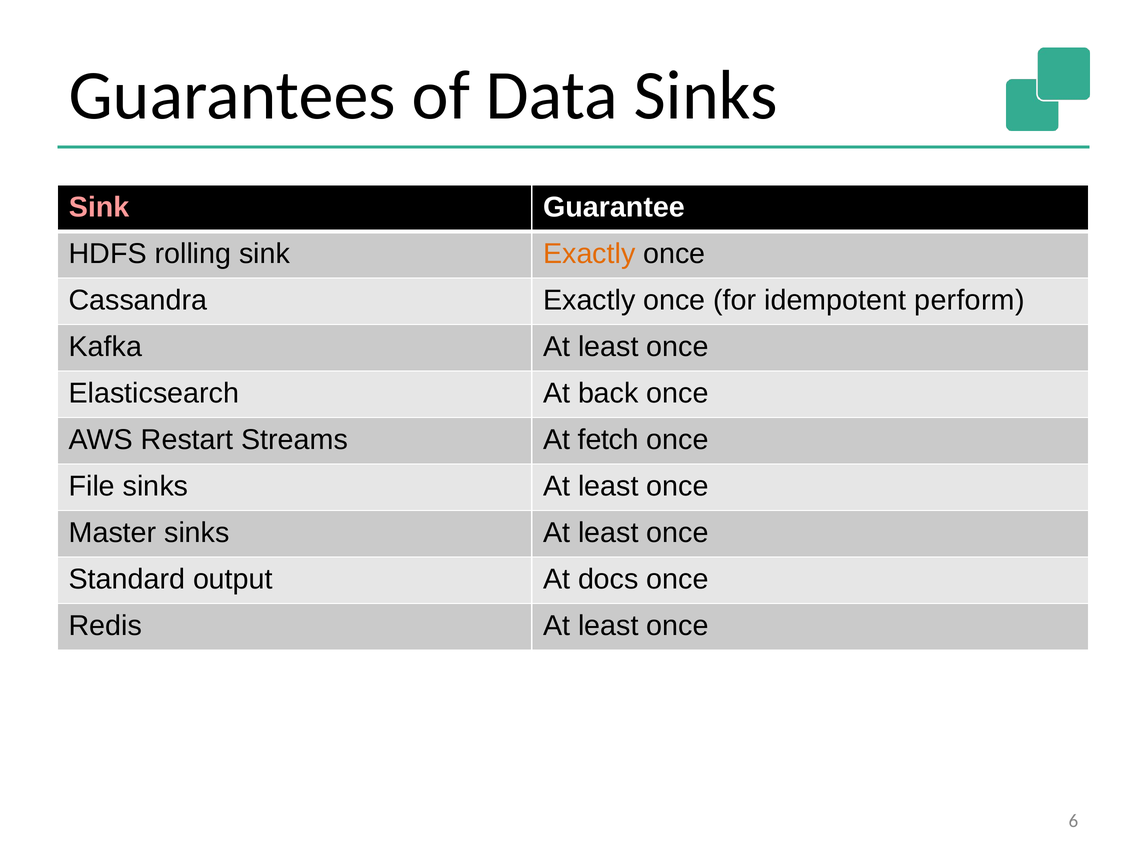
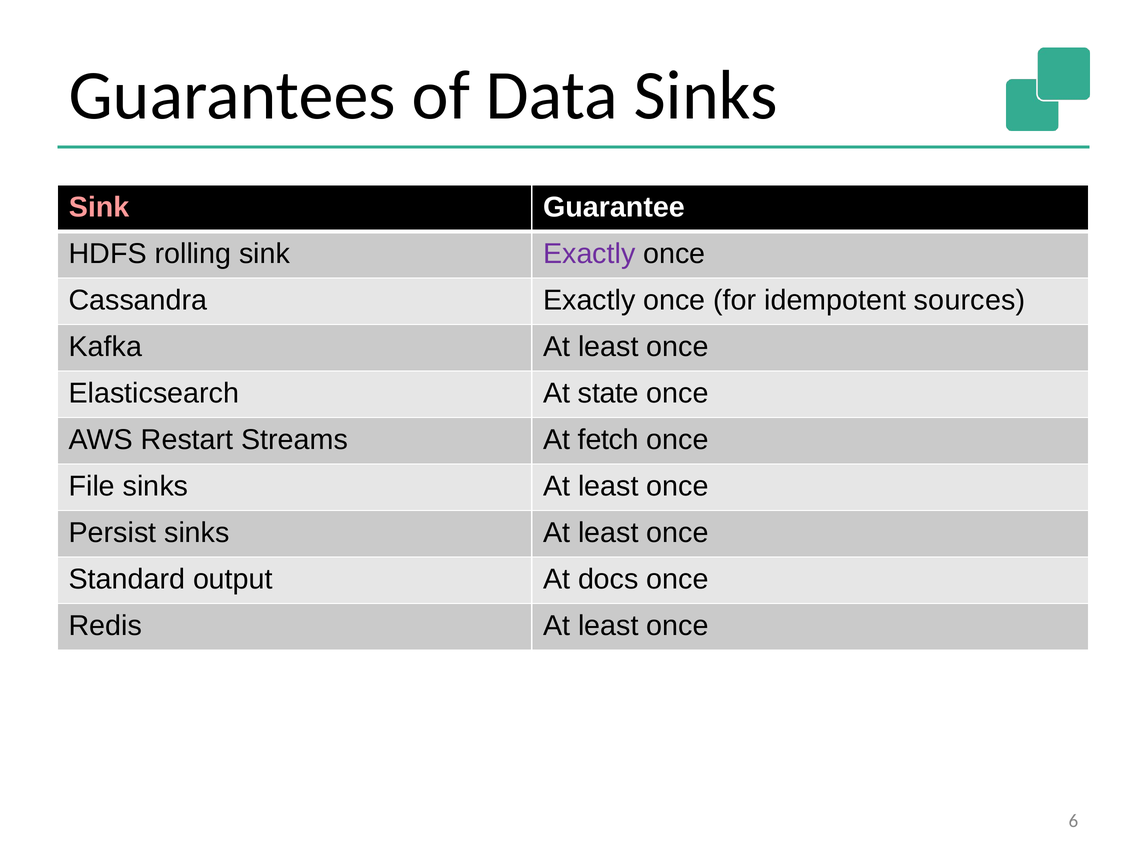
Exactly colour: orange -> purple (589, 254)
perform: perform -> sources (970, 300)
back: back -> state (608, 393)
Master: Master -> Persist (113, 533)
